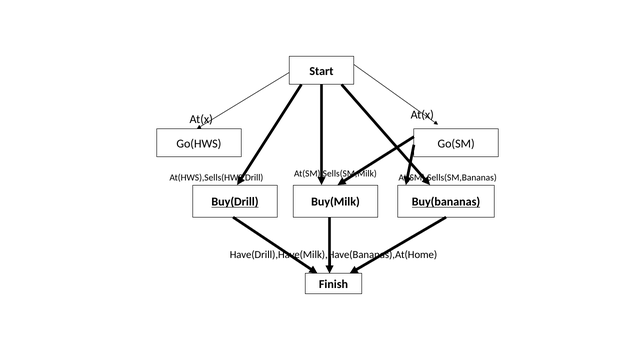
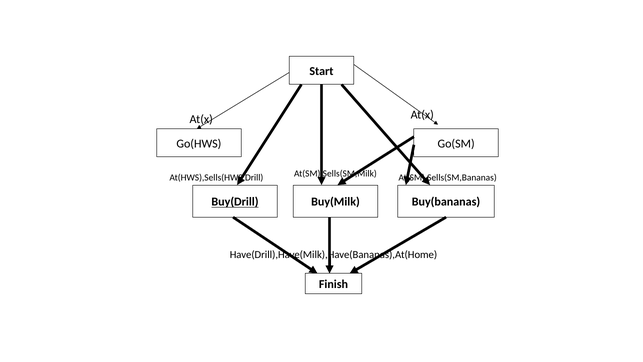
Buy(bananas underline: present -> none (446, 202)
